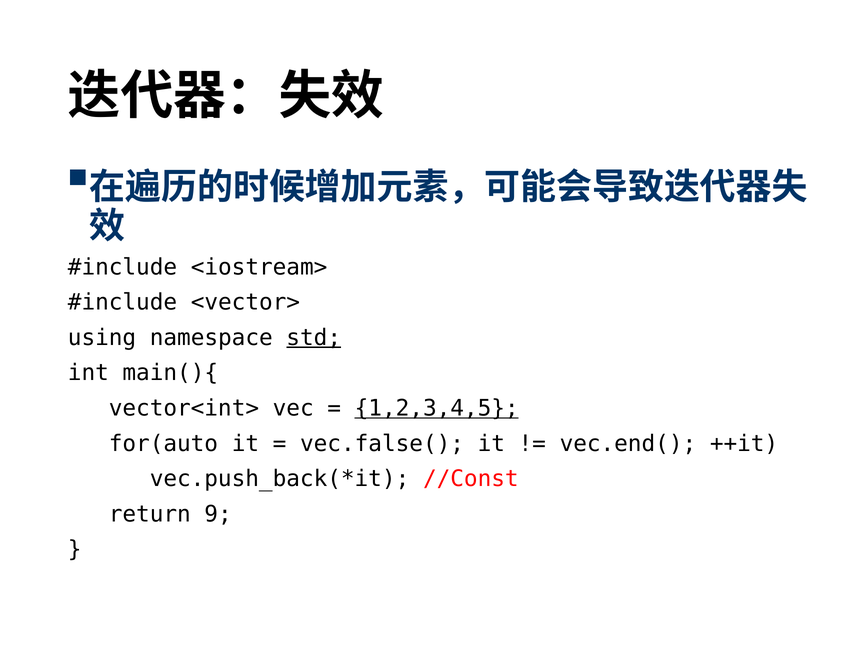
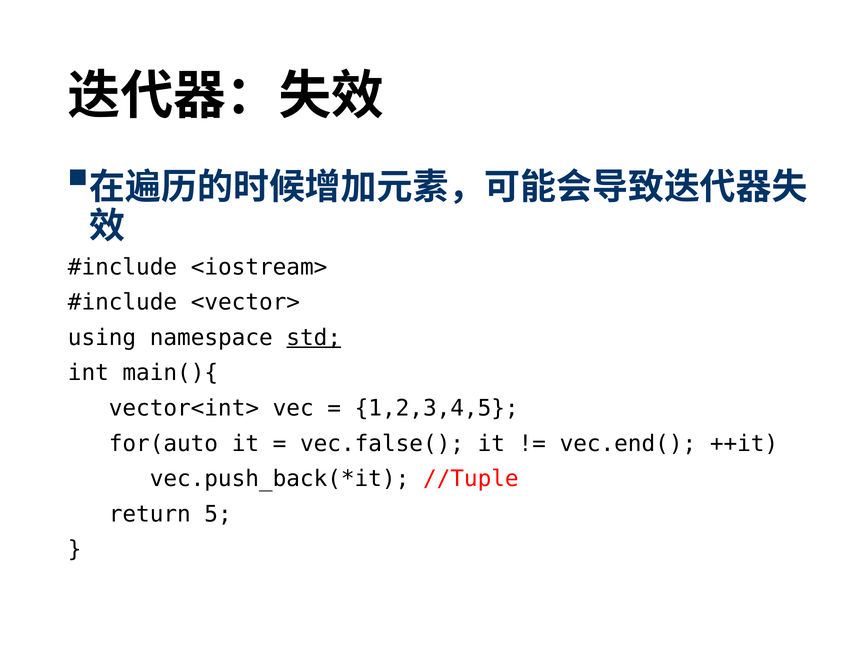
1,2,3,4,5 underline: present -> none (437, 409)
//Const: //Const -> //Tuple (471, 479)
9: 9 -> 5 (218, 515)
